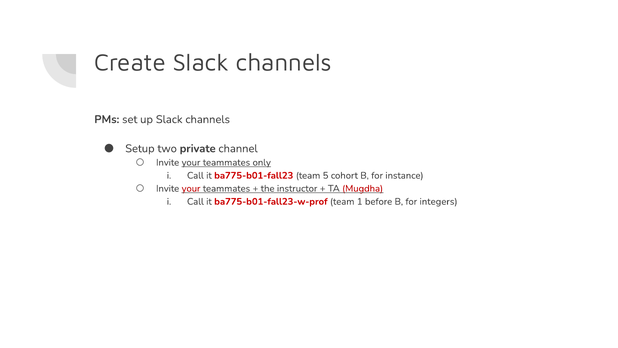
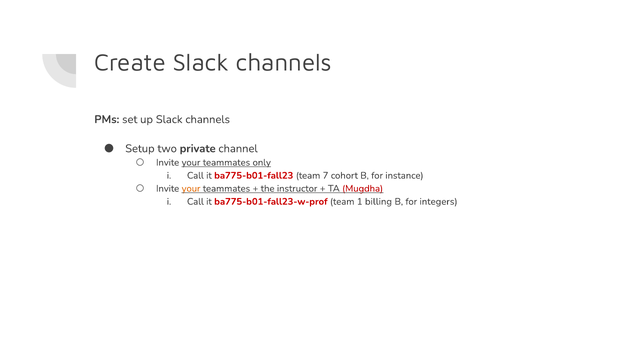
5: 5 -> 7 (326, 175)
your colour: red -> orange (191, 188)
before: before -> billing (378, 201)
